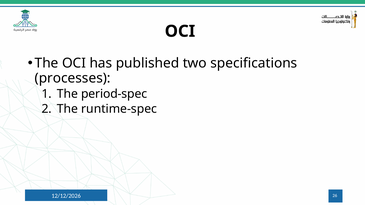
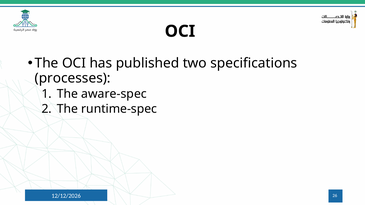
period-spec: period-spec -> aware-spec (114, 94)
